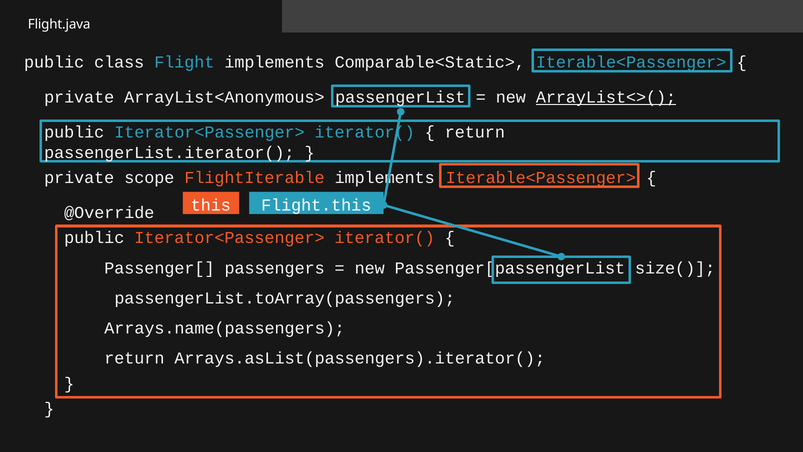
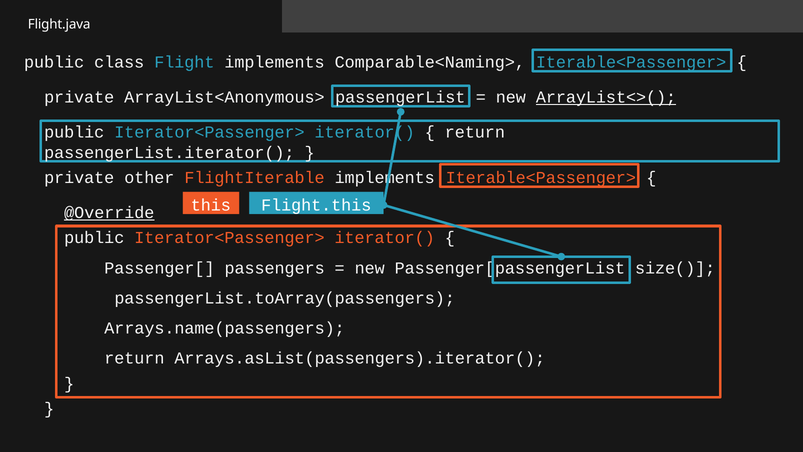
Comparable<Static>: Comparable<Static> -> Comparable<Naming> (430, 62)
scope: scope -> other (149, 178)
@Override underline: none -> present (109, 213)
